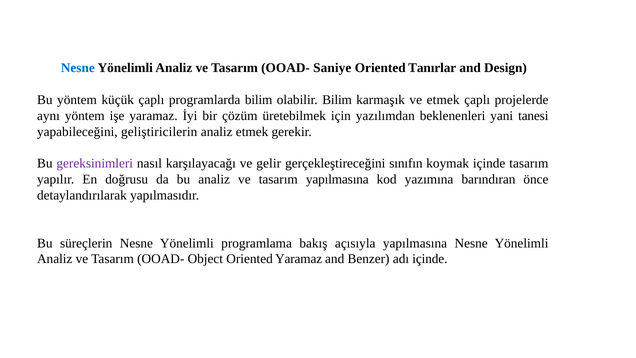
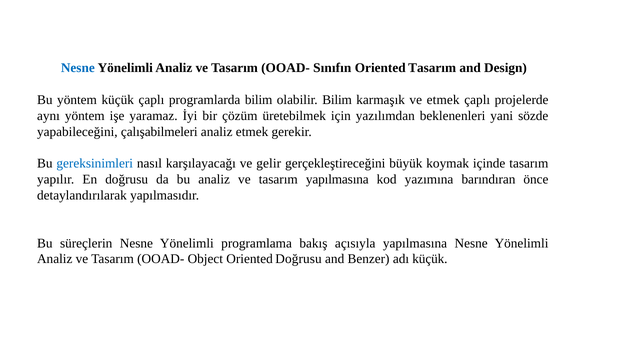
Saniye: Saniye -> Sınıfın (332, 68)
Oriented Tanırlar: Tanırlar -> Tasarım (432, 68)
tanesi: tanesi -> sözde (533, 116)
geliştiricilerin: geliştiricilerin -> çalışabilmeleri (159, 132)
gereksinimleri colour: purple -> blue (95, 163)
sınıfın: sınıfın -> büyük (406, 163)
Oriented Yaramaz: Yaramaz -> Doğrusu (299, 259)
adı içinde: içinde -> küçük (430, 259)
